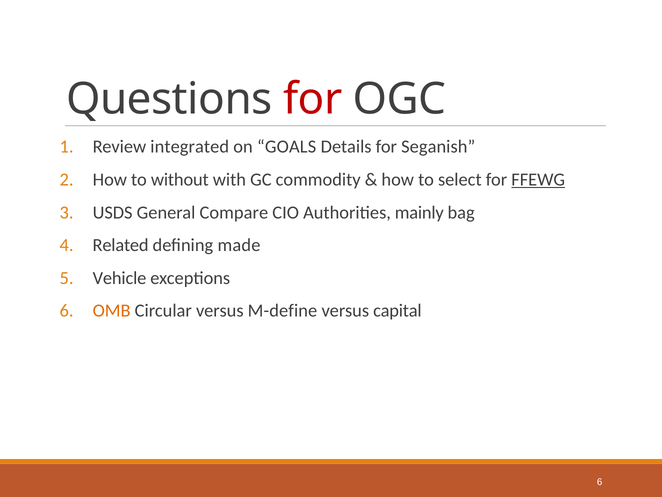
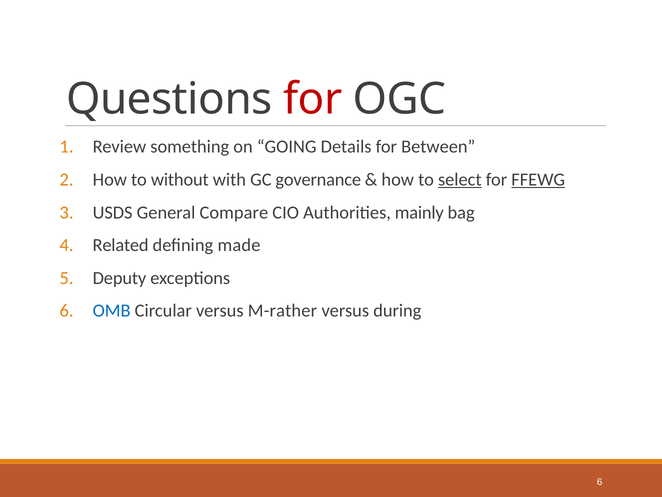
integrated: integrated -> something (190, 147)
GOALS: GOALS -> GOING (287, 147)
Seganish: Seganish -> Between (438, 147)
commodity: commodity -> governance (318, 179)
select underline: none -> present (460, 179)
Vehicle: Vehicle -> Deputy (119, 278)
OMB colour: orange -> blue (112, 310)
M-define: M-define -> M-rather (282, 310)
capital: capital -> during (397, 310)
